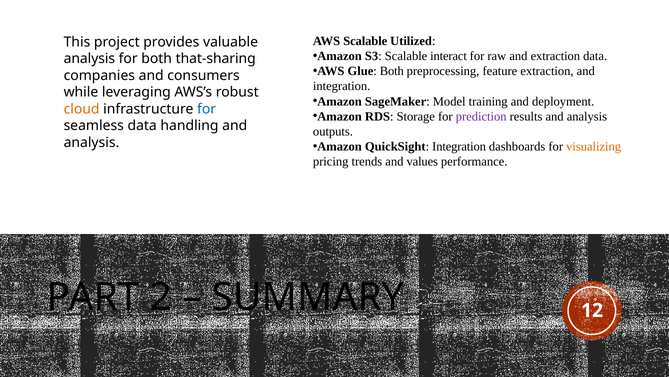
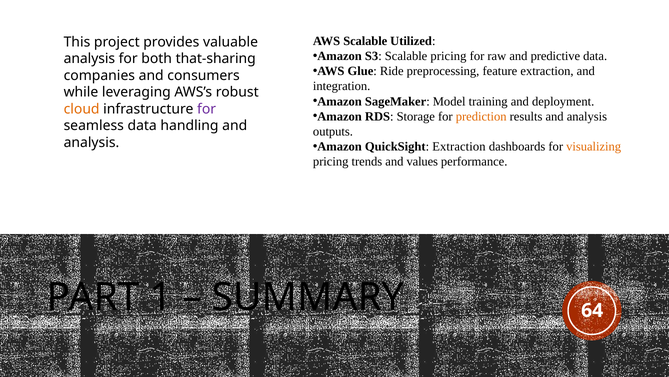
Scalable interact: interact -> pricing (448, 56)
and extraction: extraction -> predictive (555, 56)
Glue Both: Both -> Ride (392, 71)
for colour: blue -> purple (207, 109)
prediction colour: purple -> orange (481, 116)
QuickSight Integration: Integration -> Extraction (459, 146)
2: 2 -> 1 (161, 297)
12: 12 -> 64 (592, 310)
